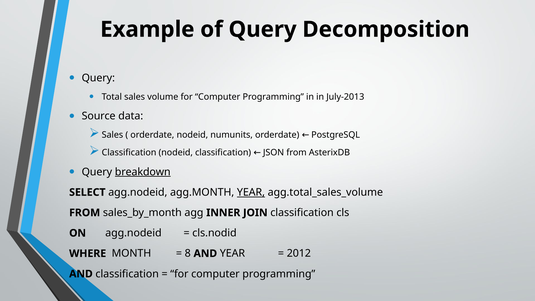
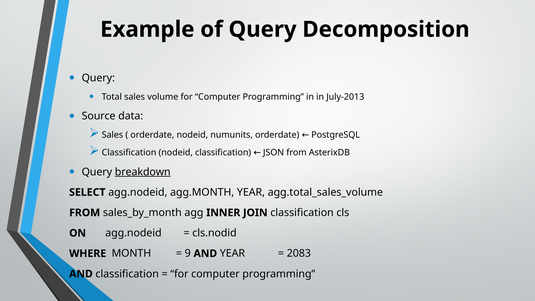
YEAR underline: present -> none (251, 192)
8: 8 -> 9 (188, 253)
2012: 2012 -> 2083 (299, 253)
